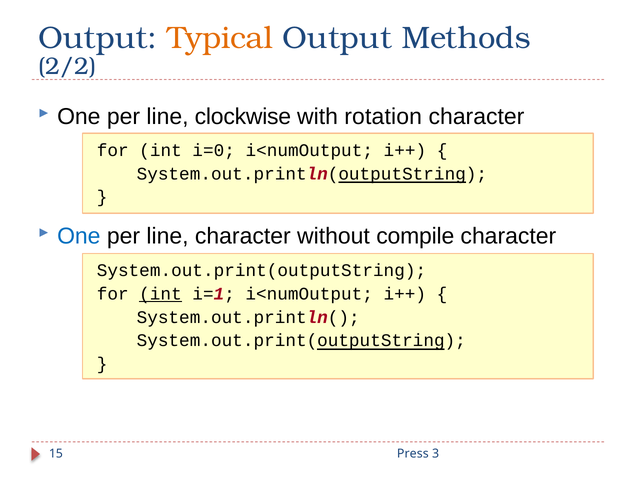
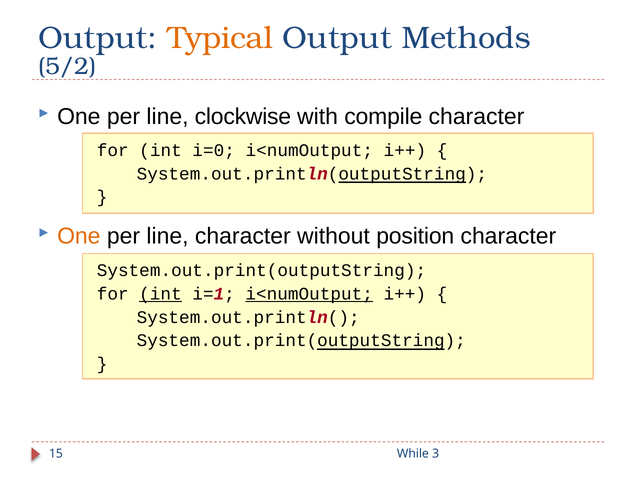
2/2: 2/2 -> 5/2 (67, 67)
rotation: rotation -> compile (383, 117)
One colour: blue -> orange (79, 236)
compile: compile -> position (415, 236)
i<numOutput underline: none -> present (309, 294)
Press: Press -> While (413, 454)
